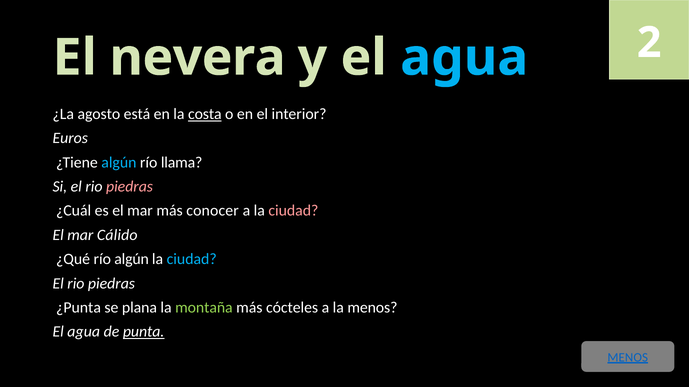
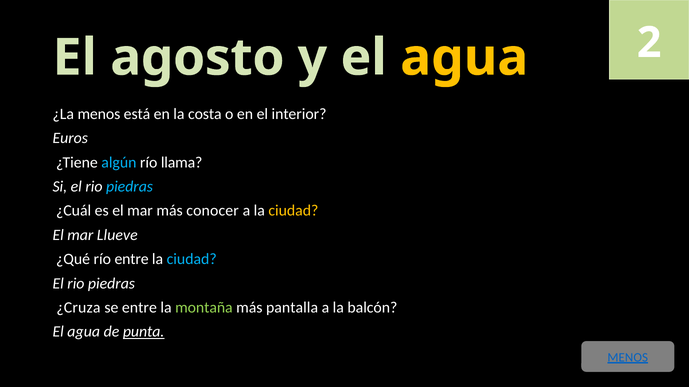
nevera: nevera -> agosto (197, 58)
agua colour: light blue -> yellow (464, 58)
¿La agosto: agosto -> menos (99, 114)
costa underline: present -> none (205, 114)
piedras colour: pink -> light blue (130, 187)
ciudad colour: pink -> yellow (293, 211)
Cálido: Cálido -> Llueve (117, 235)
río algún: algún -> entre (132, 260)
¿Punta: ¿Punta -> ¿Cruza (78, 308)
se plana: plana -> entre (139, 308)
cócteles: cócteles -> pantalla (292, 308)
la menos: menos -> balcón (372, 308)
